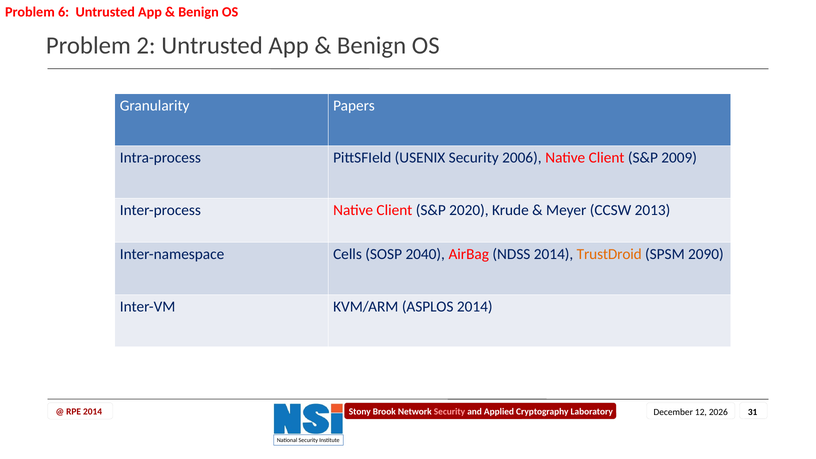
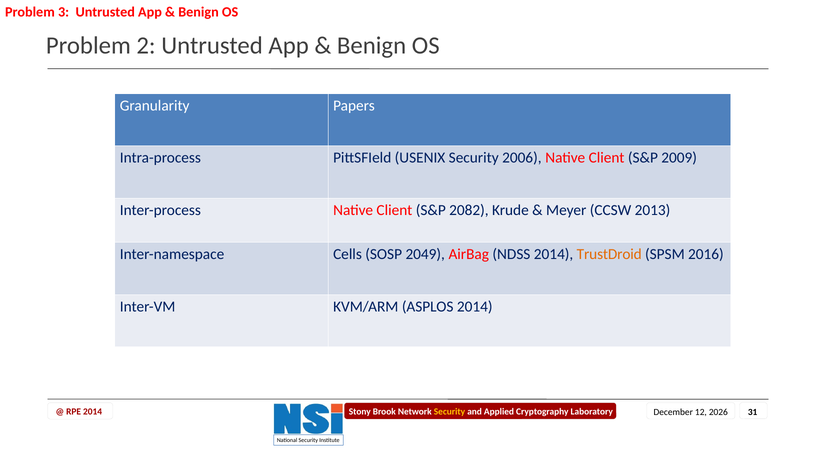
6: 6 -> 3 (64, 12)
2020: 2020 -> 2082 (469, 210)
2040: 2040 -> 2049 (425, 254)
2090: 2090 -> 2016 (706, 254)
Security colour: pink -> yellow (449, 412)
